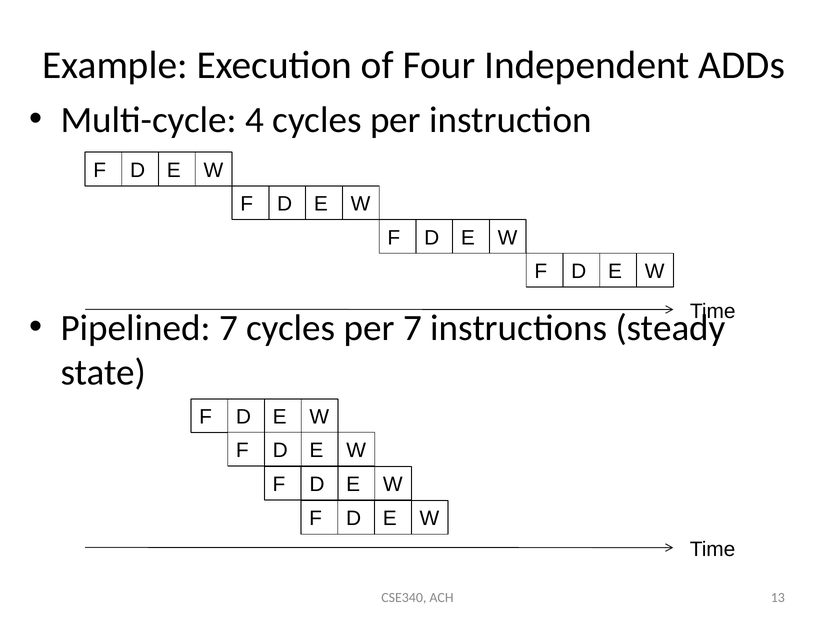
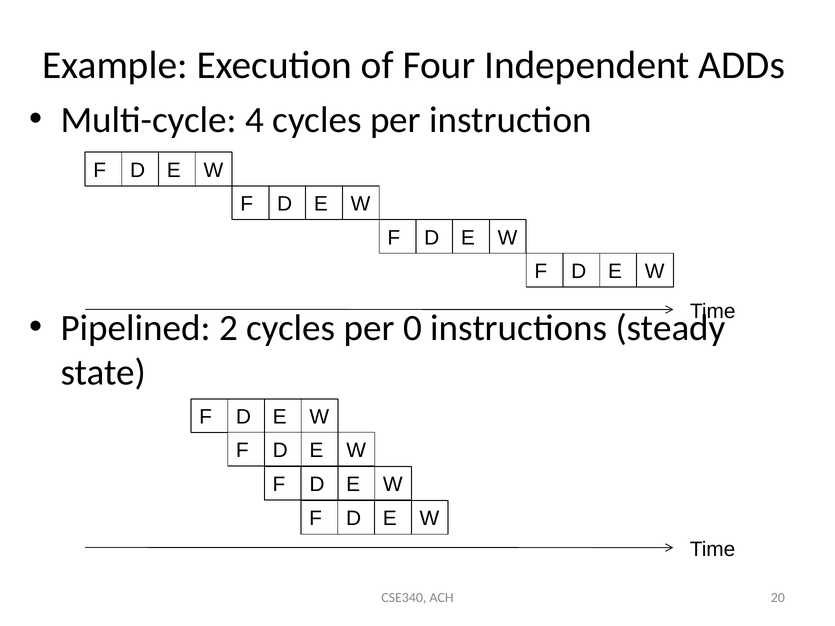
Pipelined 7: 7 -> 2 (228, 328)
per 7: 7 -> 0 (413, 328)
13: 13 -> 20 (778, 598)
